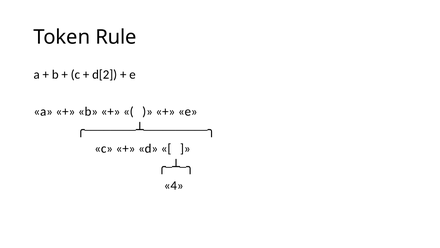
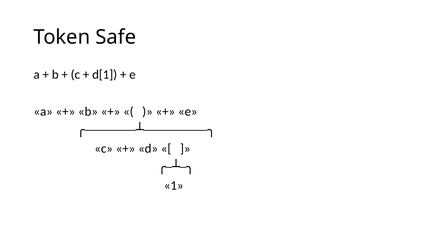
Rule: Rule -> Safe (116, 37)
d[2: d[2 -> d[1 (105, 74)
4: 4 -> 1 (174, 185)
